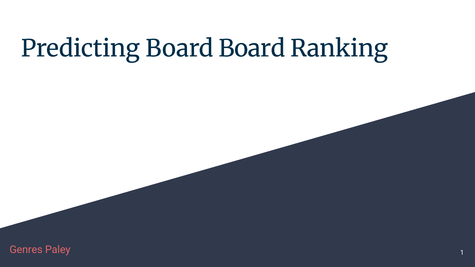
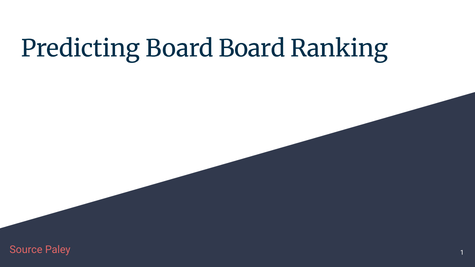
Genres: Genres -> Source (26, 250)
